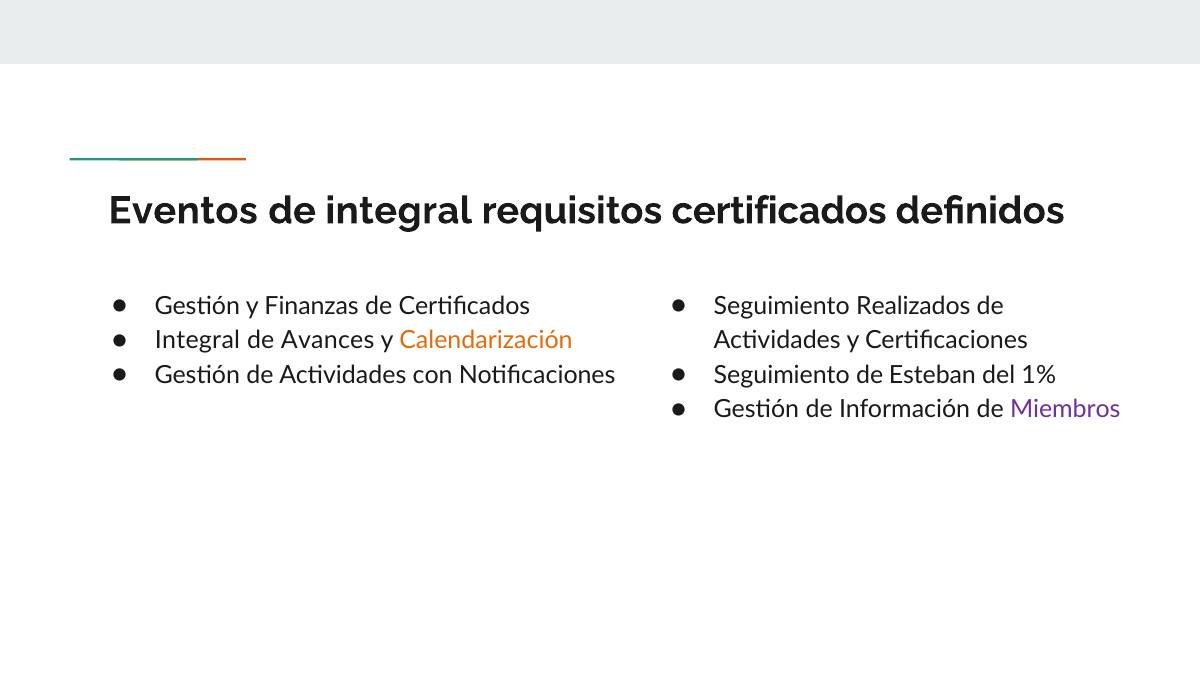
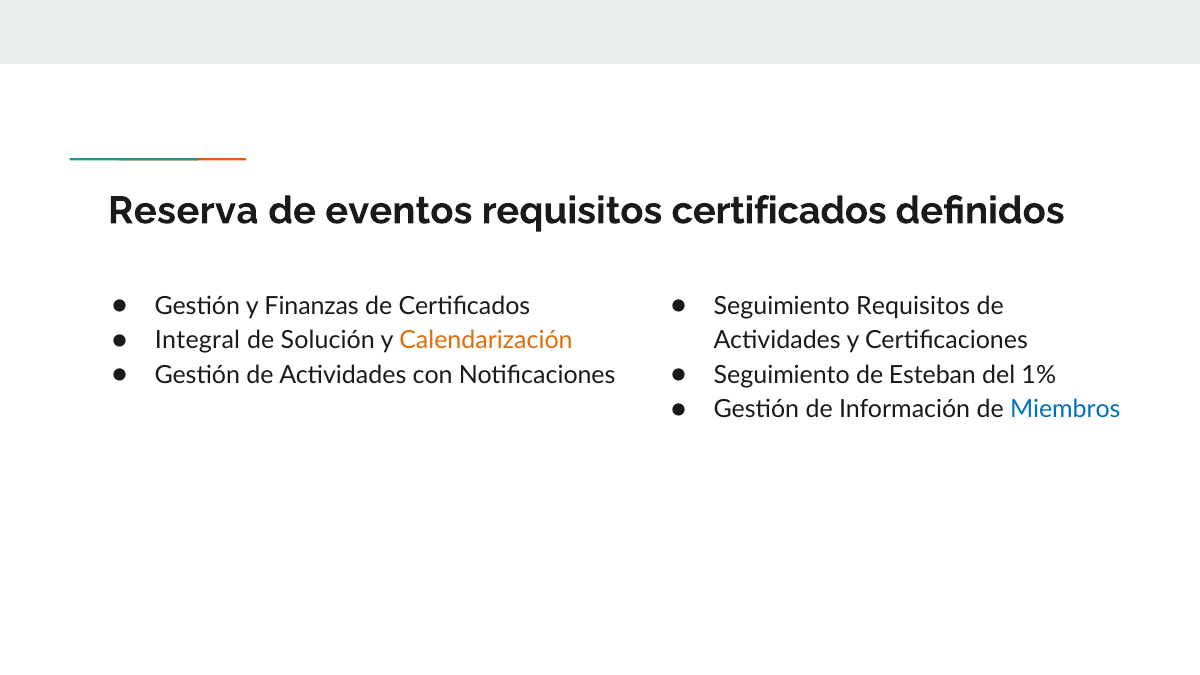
Eventos: Eventos -> Reserva (183, 211)
de integral: integral -> eventos (399, 211)
Seguimiento Realizados: Realizados -> Requisitos (913, 306)
Avances: Avances -> Solución (328, 341)
Miembros colour: purple -> blue (1065, 410)
